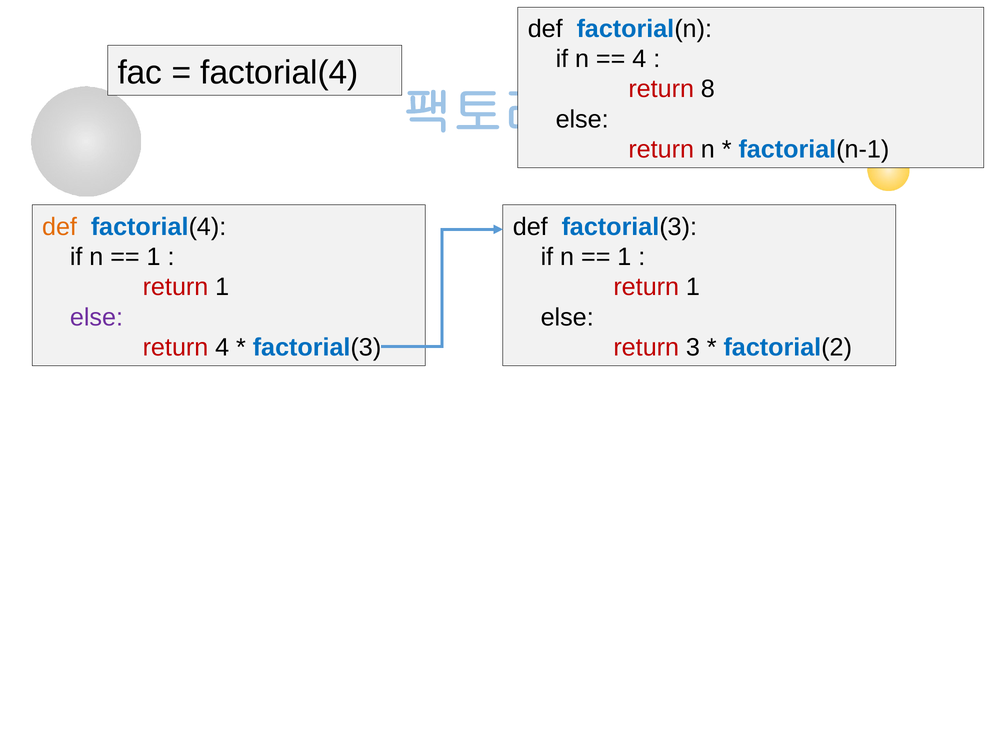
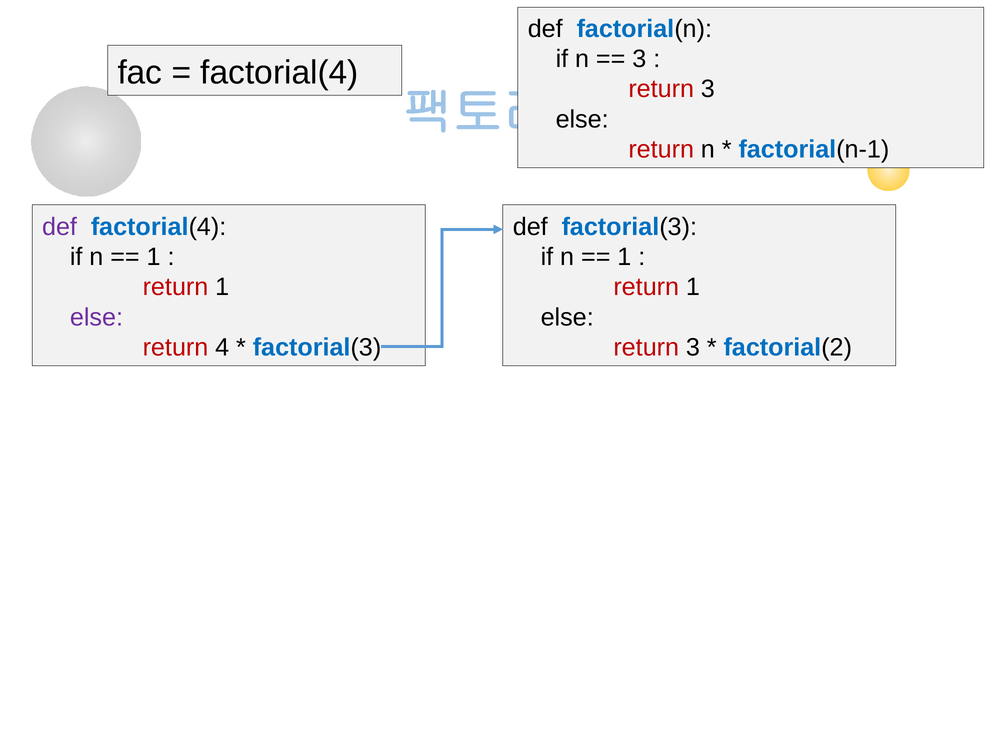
4: 4 -> 3 (639, 59)
8: 8 -> 3 (708, 89)
def colour: orange -> purple (60, 227)
